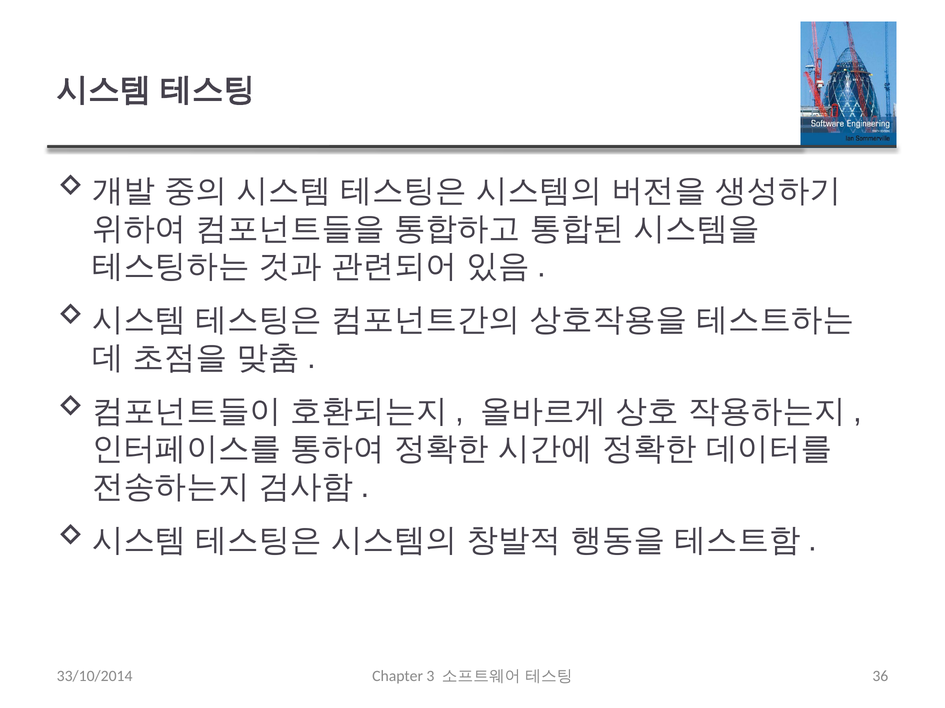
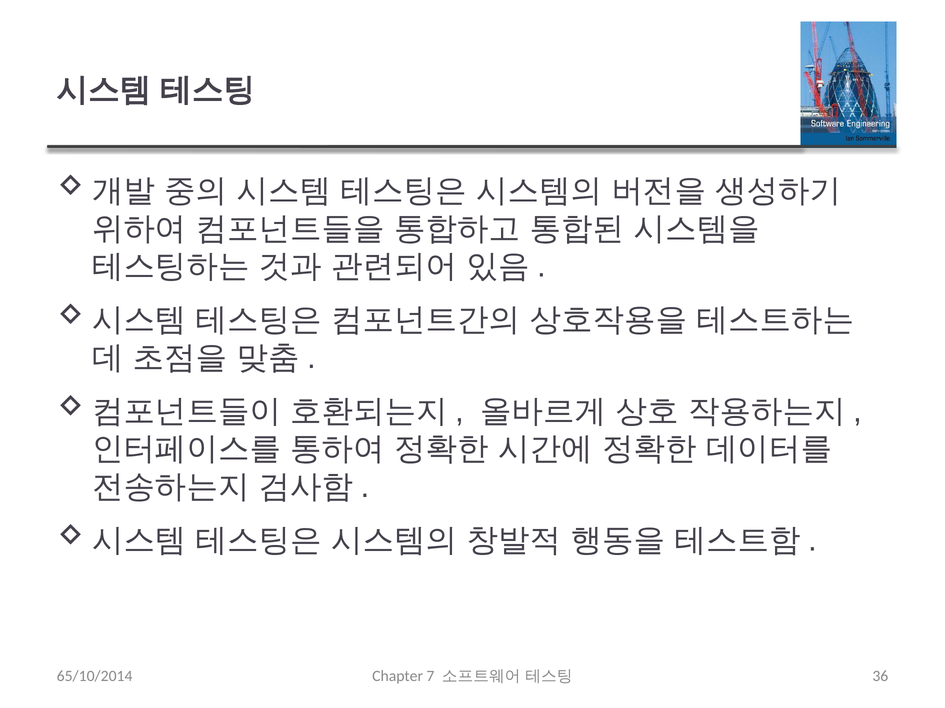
33/10/2014: 33/10/2014 -> 65/10/2014 (95, 677)
3: 3 -> 7 (430, 677)
